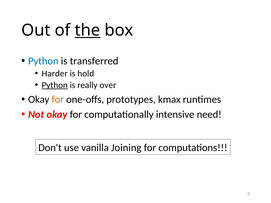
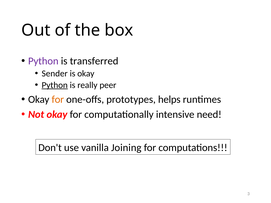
the underline: present -> none (88, 30)
Python colour: blue -> purple (43, 61)
Harder: Harder -> Sender (55, 74)
is hold: hold -> okay (86, 74)
over: over -> peer (108, 85)
kmax: kmax -> helps (169, 100)
